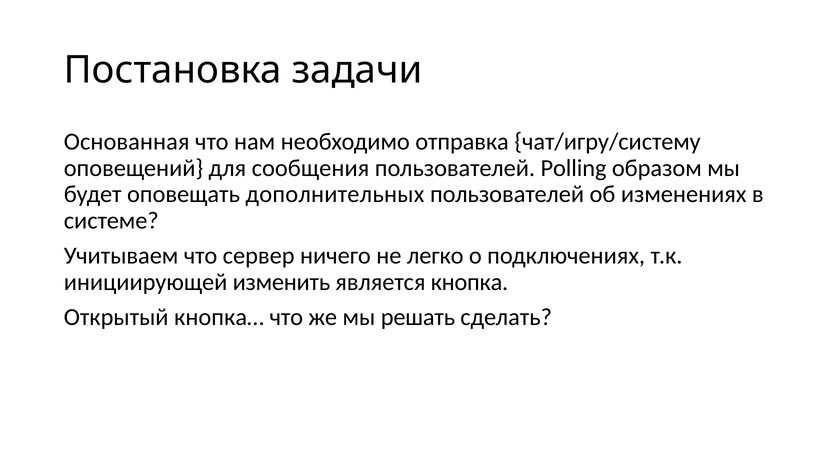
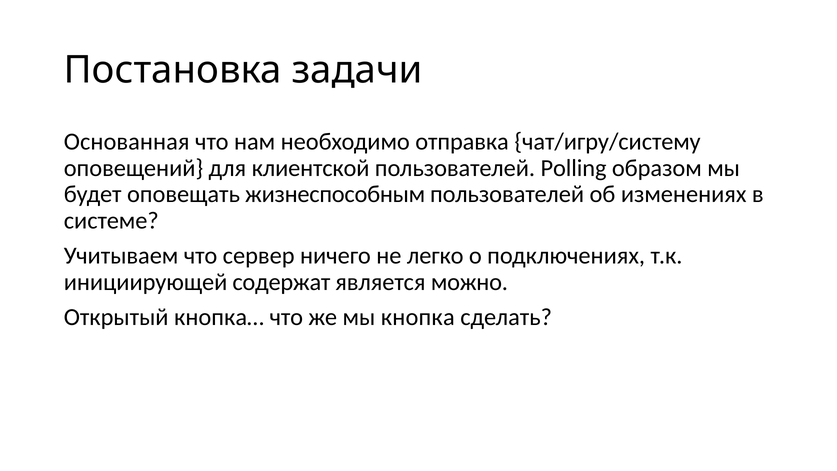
сообщения: сообщения -> клиентской (311, 168)
дополнительных: дополнительных -> жизнеспособным (335, 194)
изменить: изменить -> содержат (281, 282)
кнопка: кнопка -> можно (469, 282)
решать: решать -> кнопка (418, 317)
